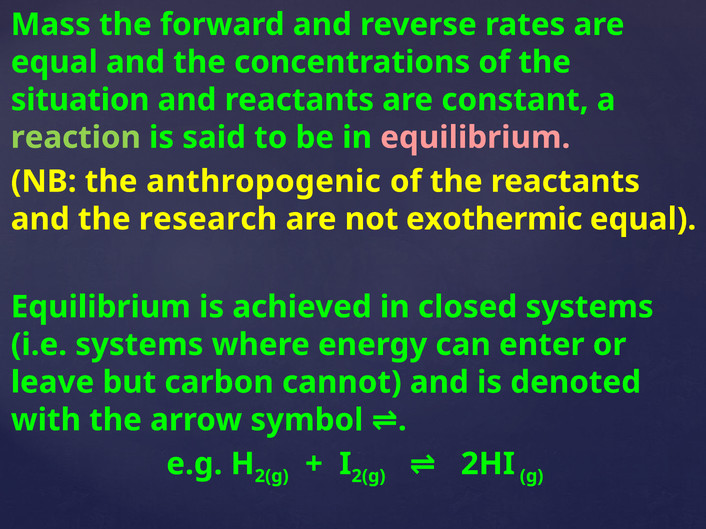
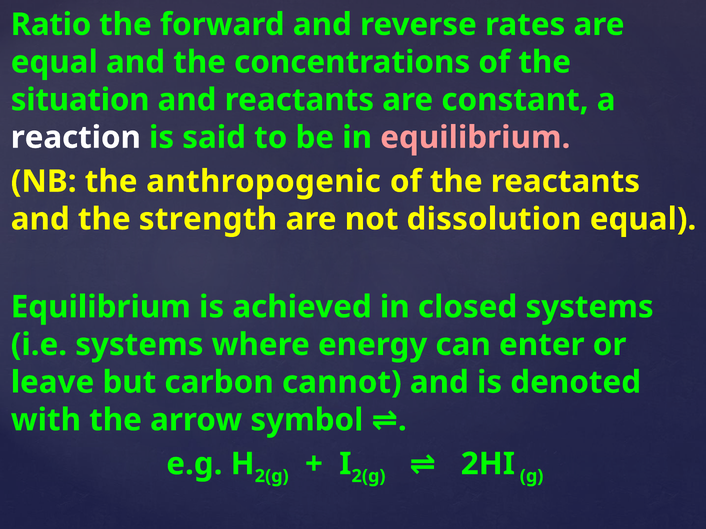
Mass: Mass -> Ratio (51, 25)
reaction colour: light green -> white (76, 138)
research: research -> strength (208, 219)
exothermic: exothermic -> dissolution (494, 219)
